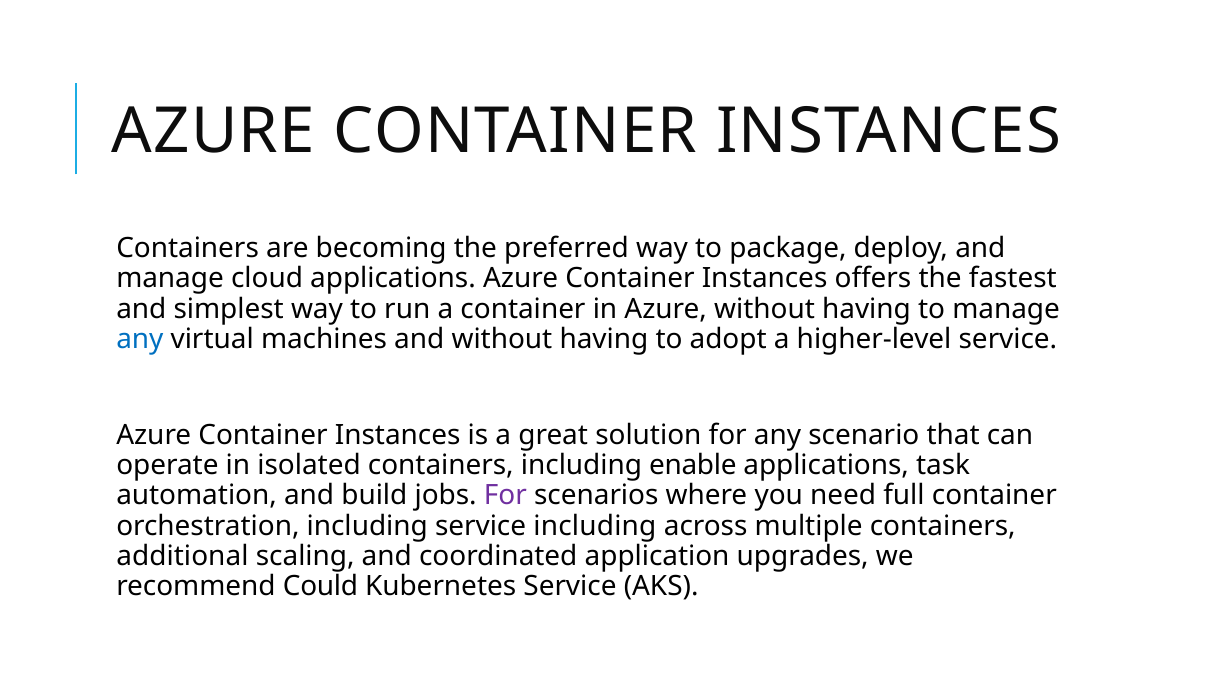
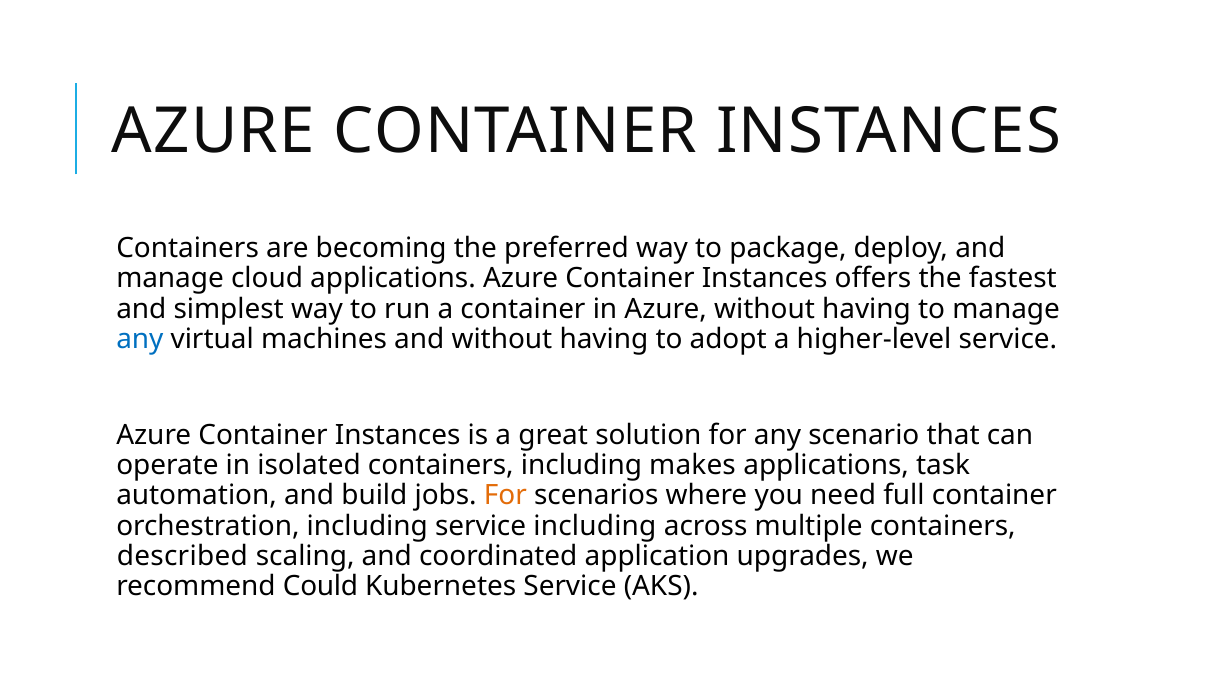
enable: enable -> makes (693, 465)
For colour: purple -> orange (505, 496)
additional: additional -> described (182, 556)
